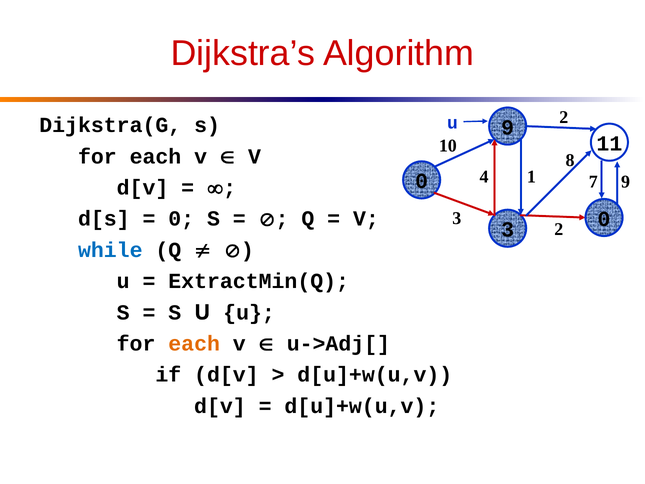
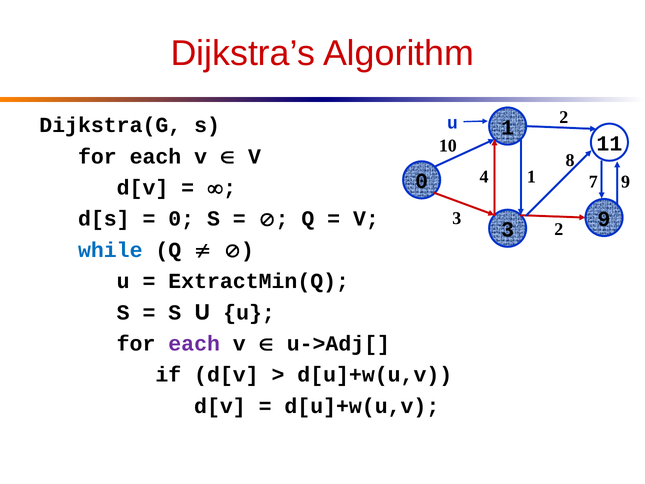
9: 9 -> 1 (508, 127)
3 0: 0 -> 9 (604, 219)
each colour: orange -> purple (194, 343)
